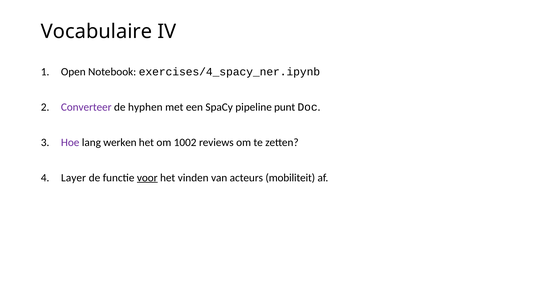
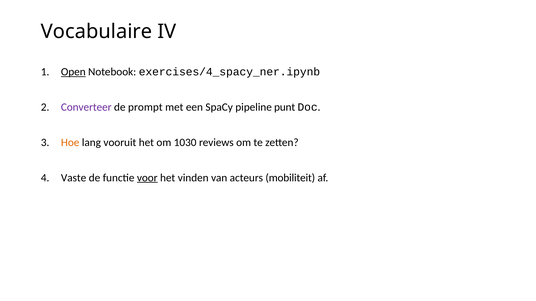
Open underline: none -> present (73, 72)
hyphen: hyphen -> prompt (145, 107)
Hoe colour: purple -> orange (70, 143)
werken: werken -> vooruit (120, 143)
1002: 1002 -> 1030 (185, 143)
Layer: Layer -> Vaste (74, 178)
